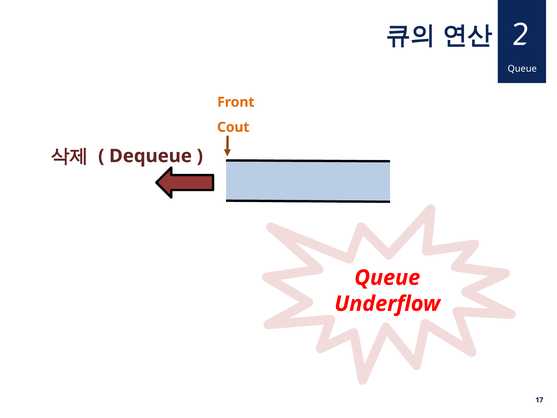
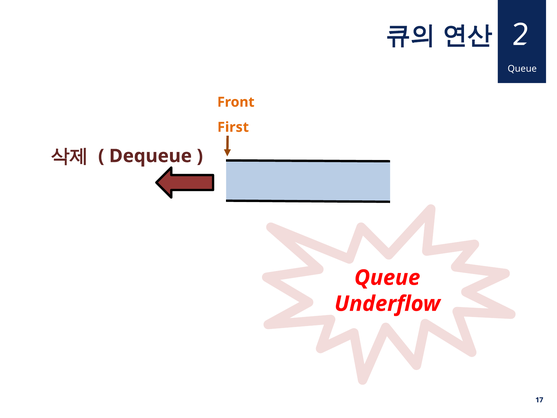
Cout: Cout -> First (233, 127)
